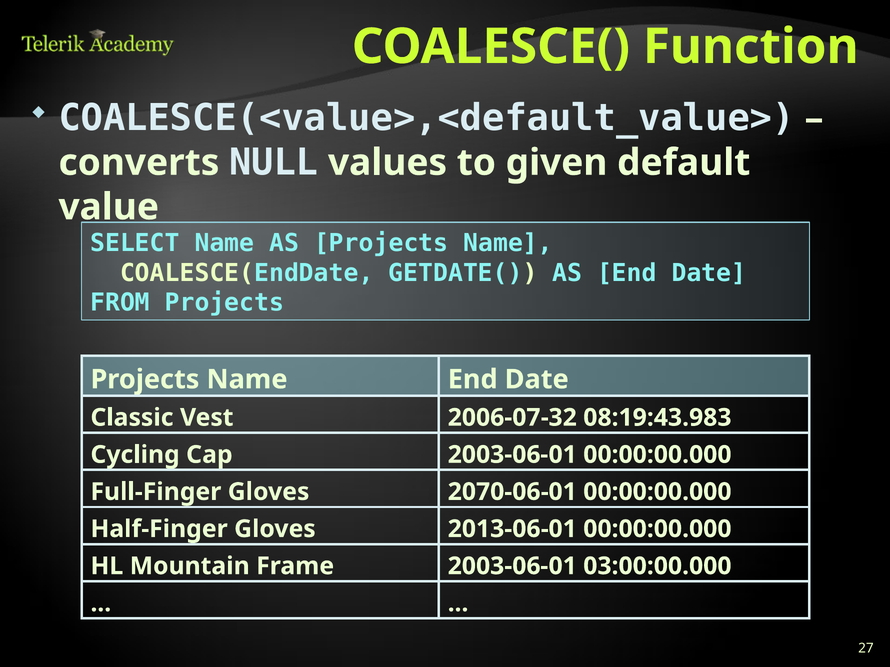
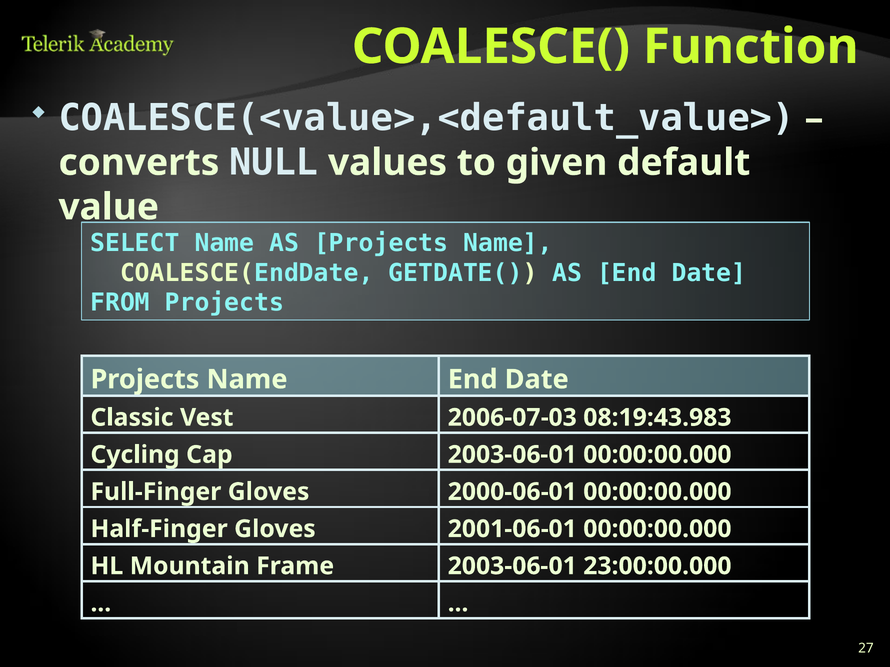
2006-07-32: 2006-07-32 -> 2006-07-03 (512, 418)
2070-06-01: 2070-06-01 -> 2000-06-01 (512, 492)
2013-06-01: 2013-06-01 -> 2001-06-01 (512, 529)
03:00:00.000: 03:00:00.000 -> 23:00:00.000 (657, 566)
